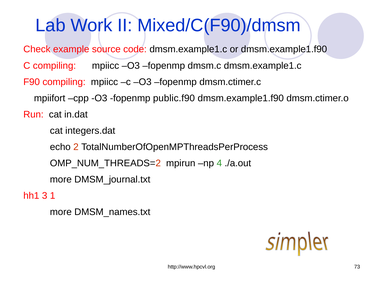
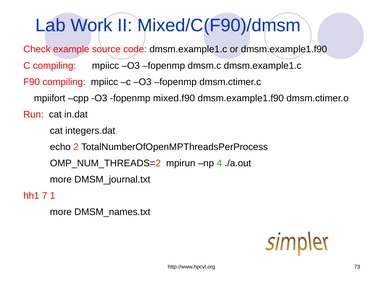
public.f90: public.f90 -> mixed.f90 (174, 98)
3: 3 -> 7 (45, 196)
